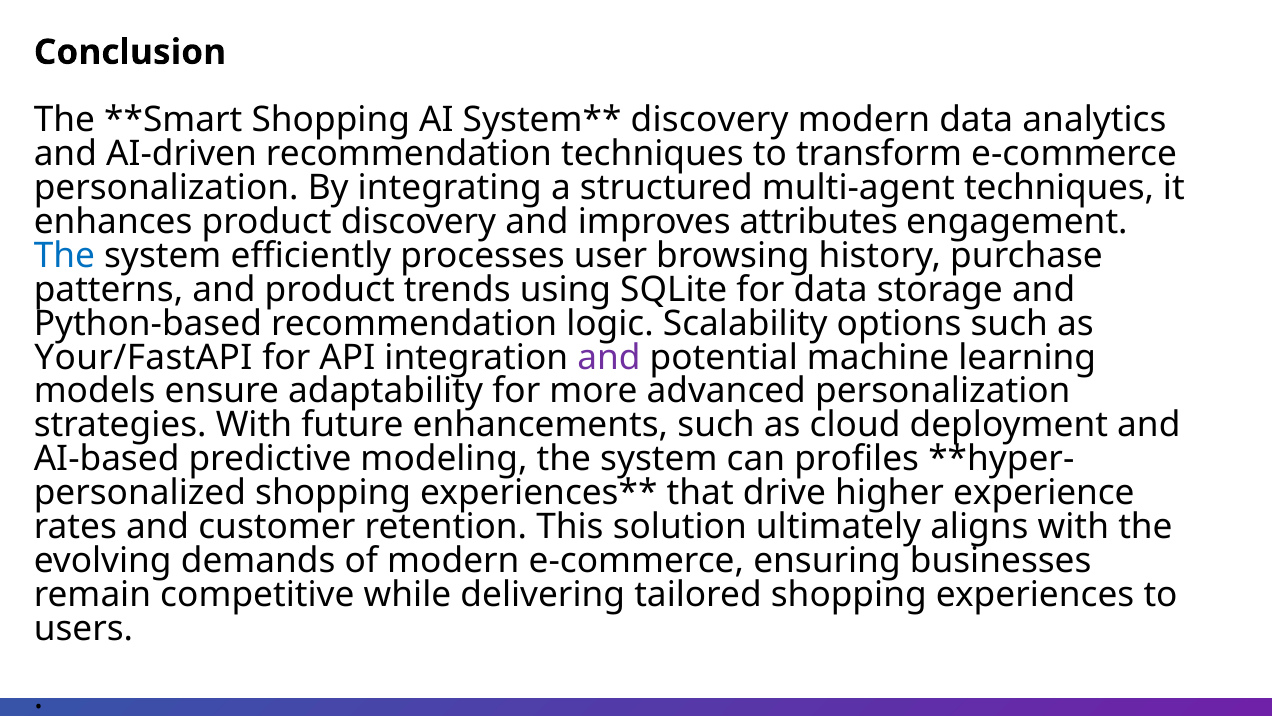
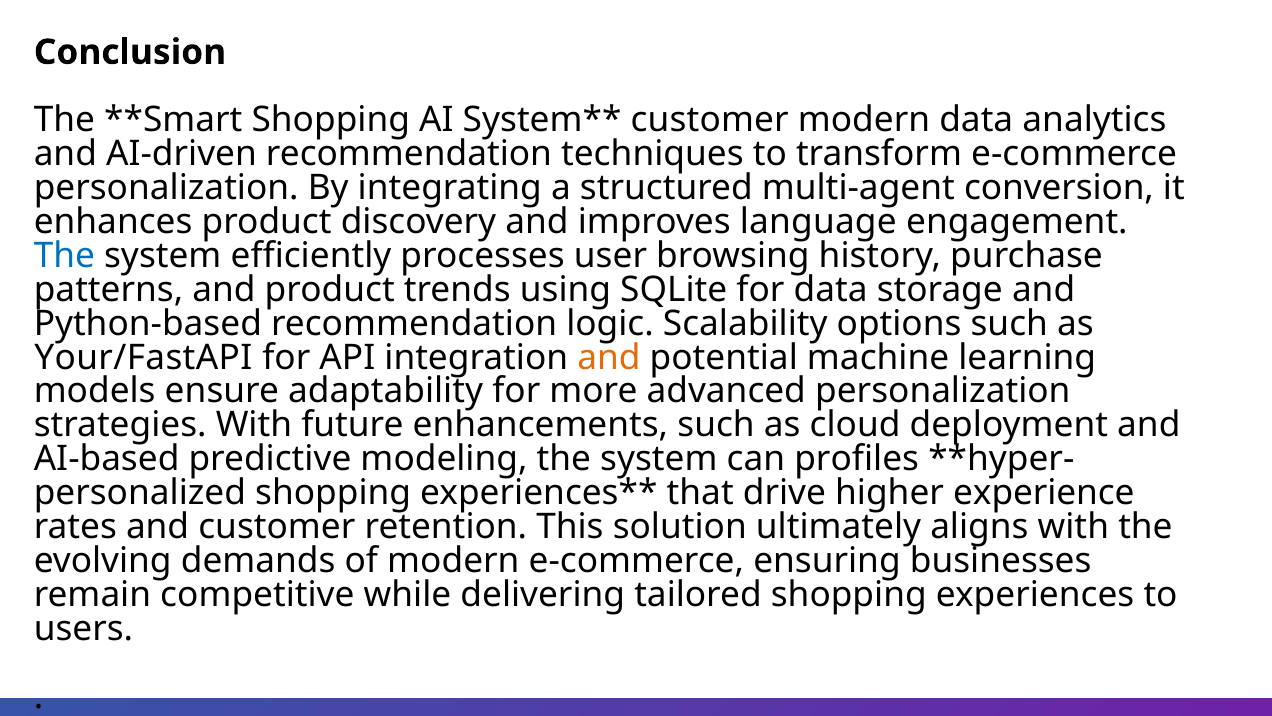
discovery: discovery -> customer (710, 120)
multi-agent techniques: techniques -> conversion (1059, 188)
attributes: attributes -> language (818, 222)
and colour: purple -> orange (609, 357)
